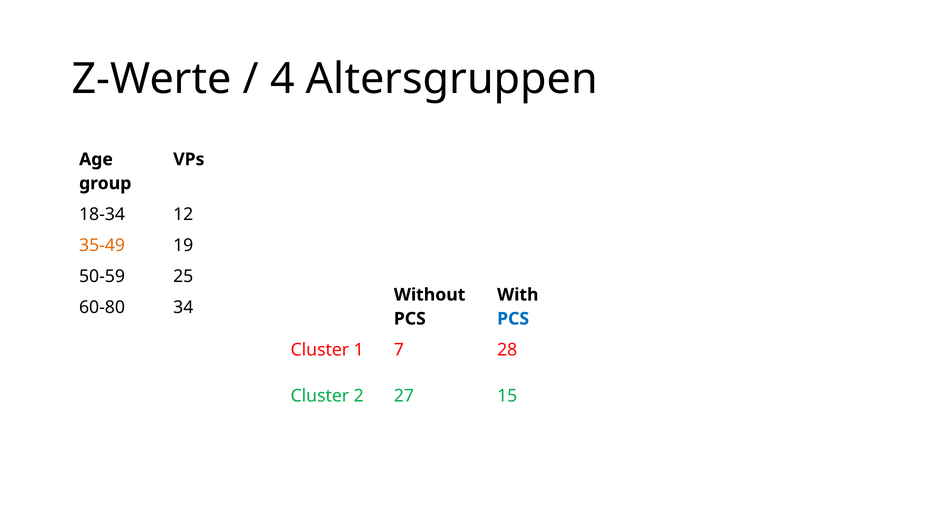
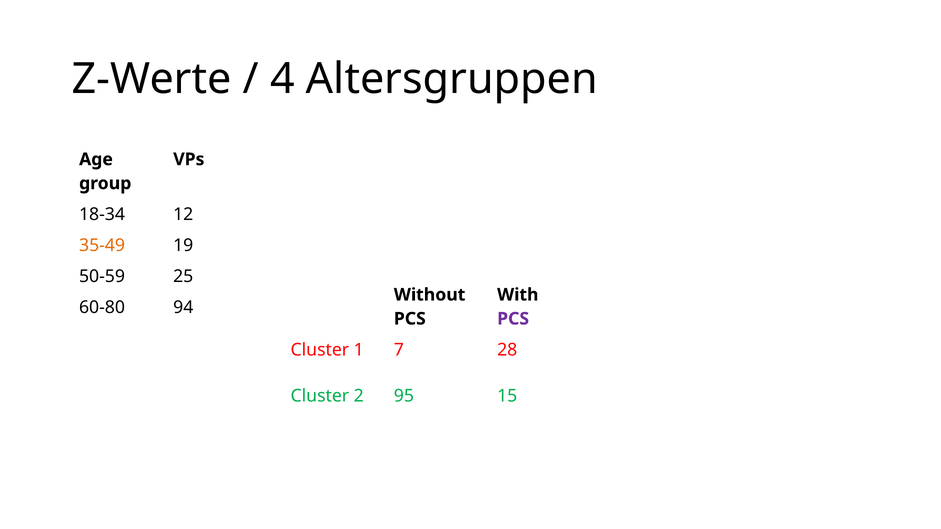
34: 34 -> 94 (183, 308)
PCS colour: blue -> purple (513, 319)
27: 27 -> 95 (404, 396)
